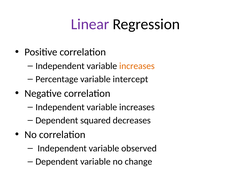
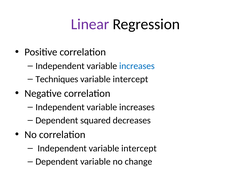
increases colour: orange -> blue (137, 66)
Percentage: Percentage -> Techniques (57, 79)
Independent variable observed: observed -> intercept (139, 149)
